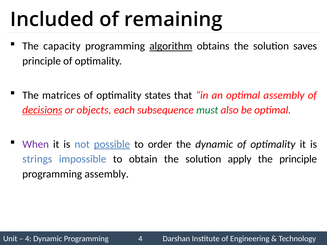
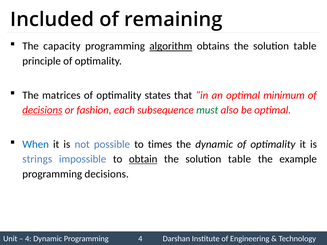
obtains the solution saves: saves -> table (305, 46)
optimal assembly: assembly -> minimum (284, 95)
objects: objects -> fashion (94, 110)
When colour: purple -> blue (36, 144)
possible underline: present -> none (112, 144)
order: order -> times (160, 144)
obtain underline: none -> present (143, 159)
apply: apply -> table (240, 159)
the principle: principle -> example (298, 159)
programming assembly: assembly -> decisions (107, 174)
